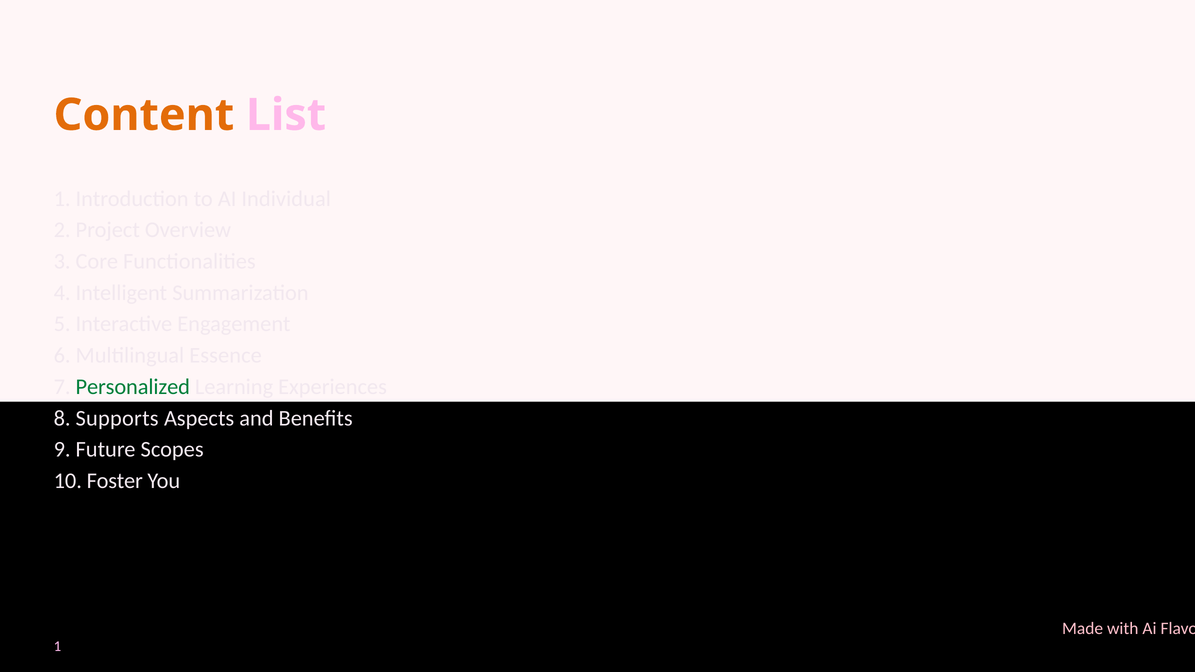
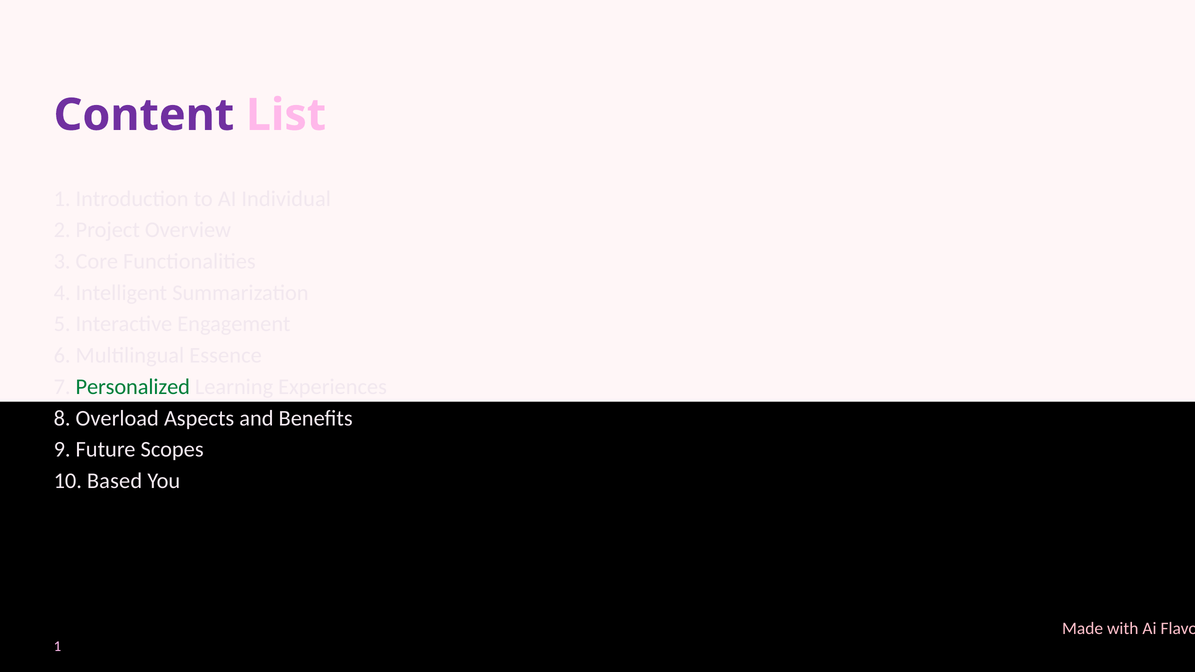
Content colour: orange -> purple (144, 115)
Supports: Supports -> Overload (117, 418)
Foster: Foster -> Based (115, 481)
